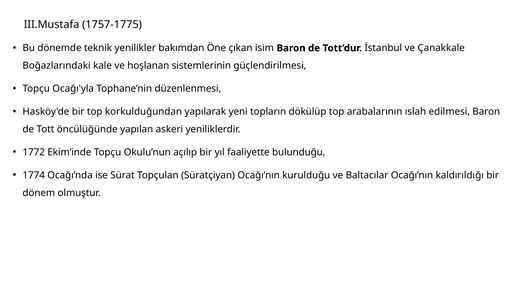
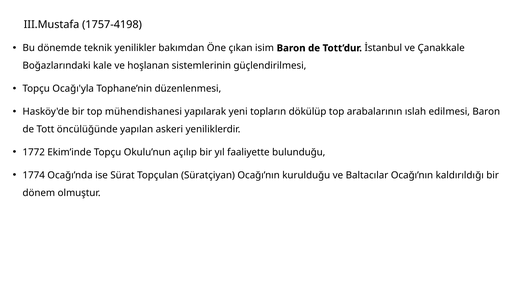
1757-1775: 1757-1775 -> 1757-4198 (112, 25)
korkulduğundan: korkulduğundan -> mühendishanesi (143, 112)
